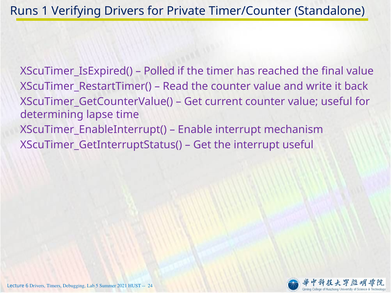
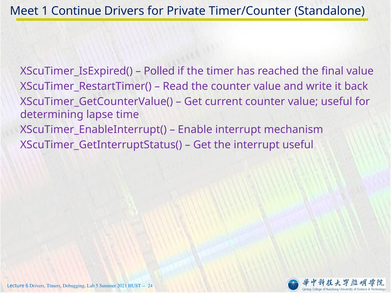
Runs: Runs -> Meet (24, 11)
Verifying: Verifying -> Continue (76, 11)
